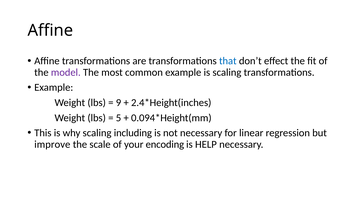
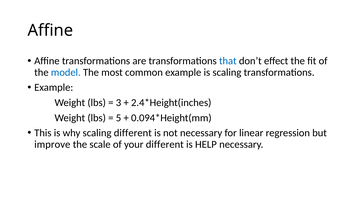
model colour: purple -> blue (66, 72)
9: 9 -> 3 (118, 103)
scaling including: including -> different (133, 133)
your encoding: encoding -> different (165, 144)
